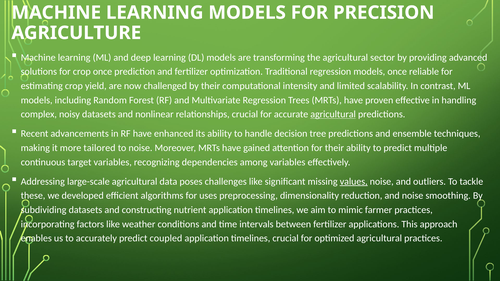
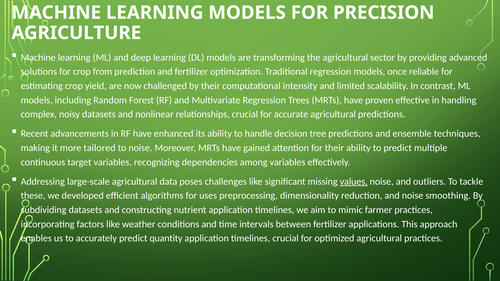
crop once: once -> from (103, 72)
agricultural underline: present -> none (333, 114)
coupled: coupled -> quantity (166, 239)
